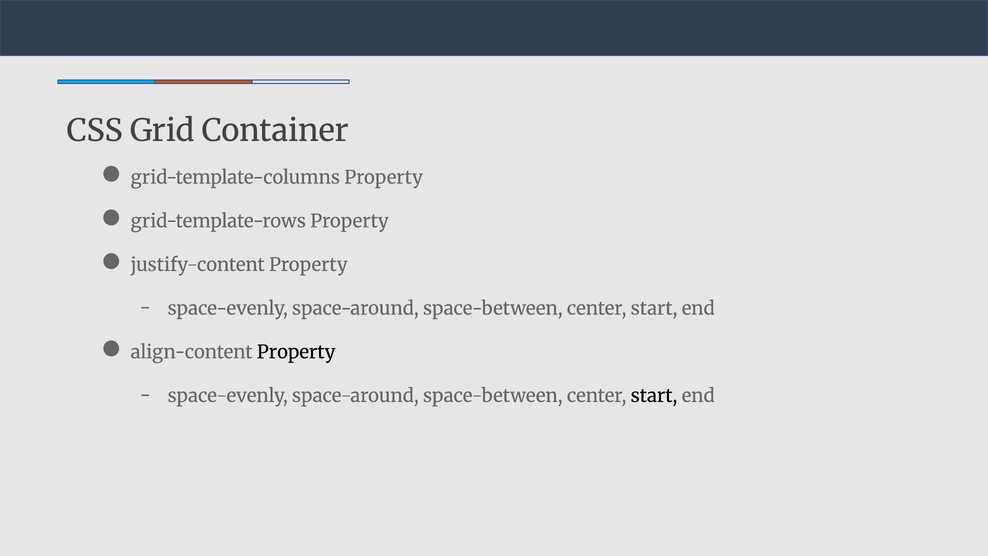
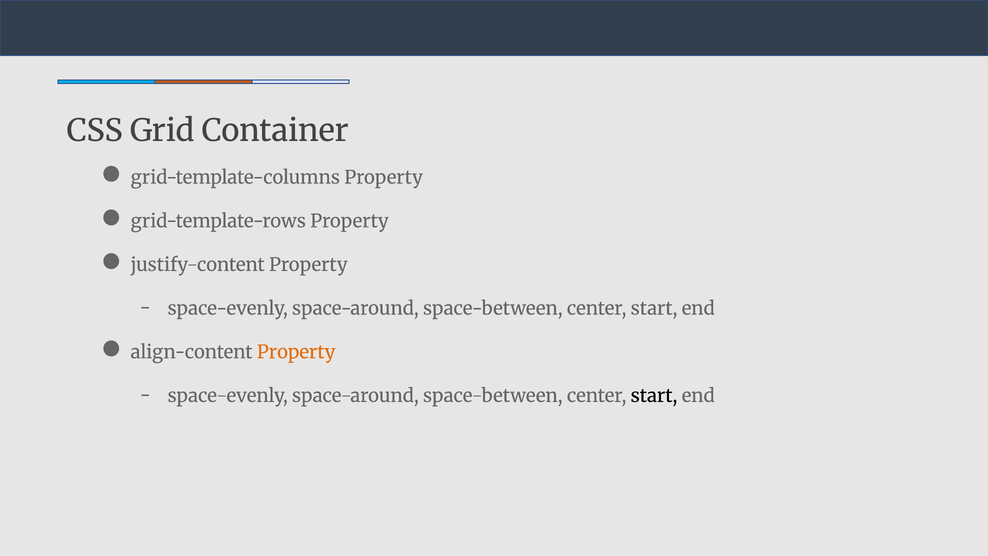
Property colour: black -> orange (296, 352)
